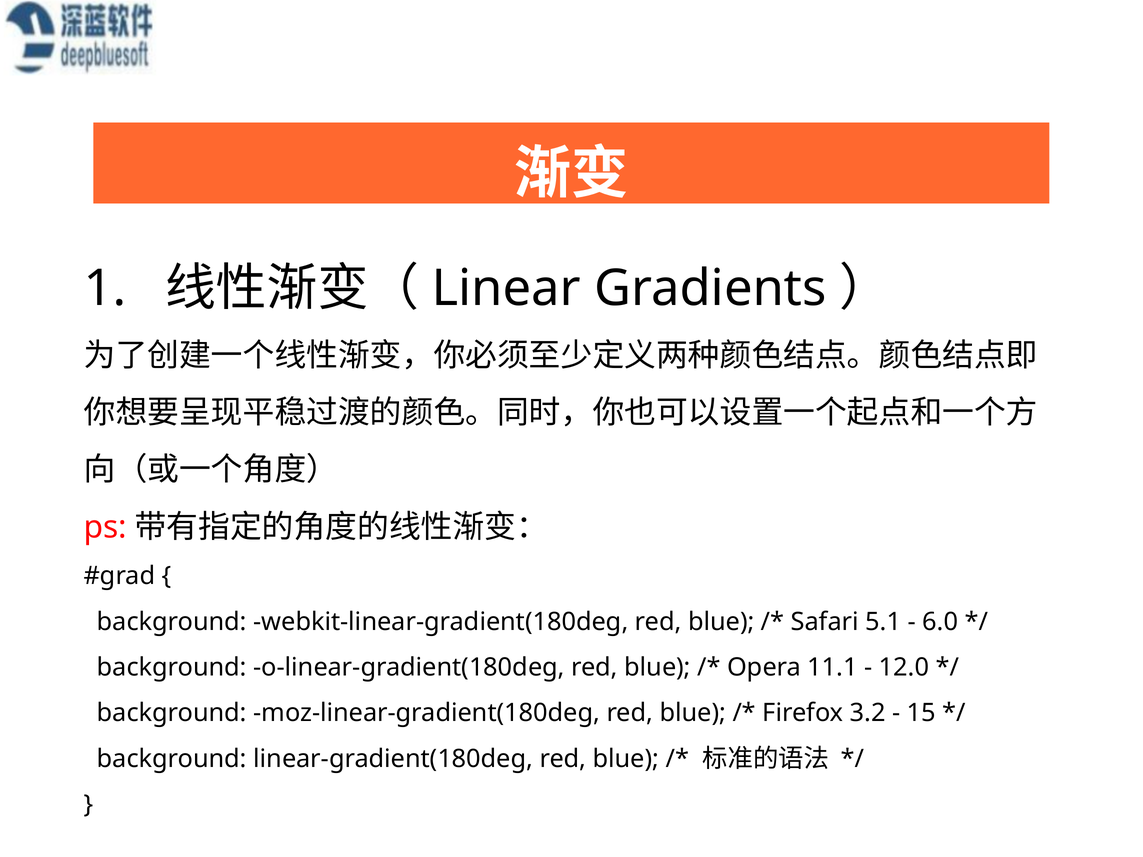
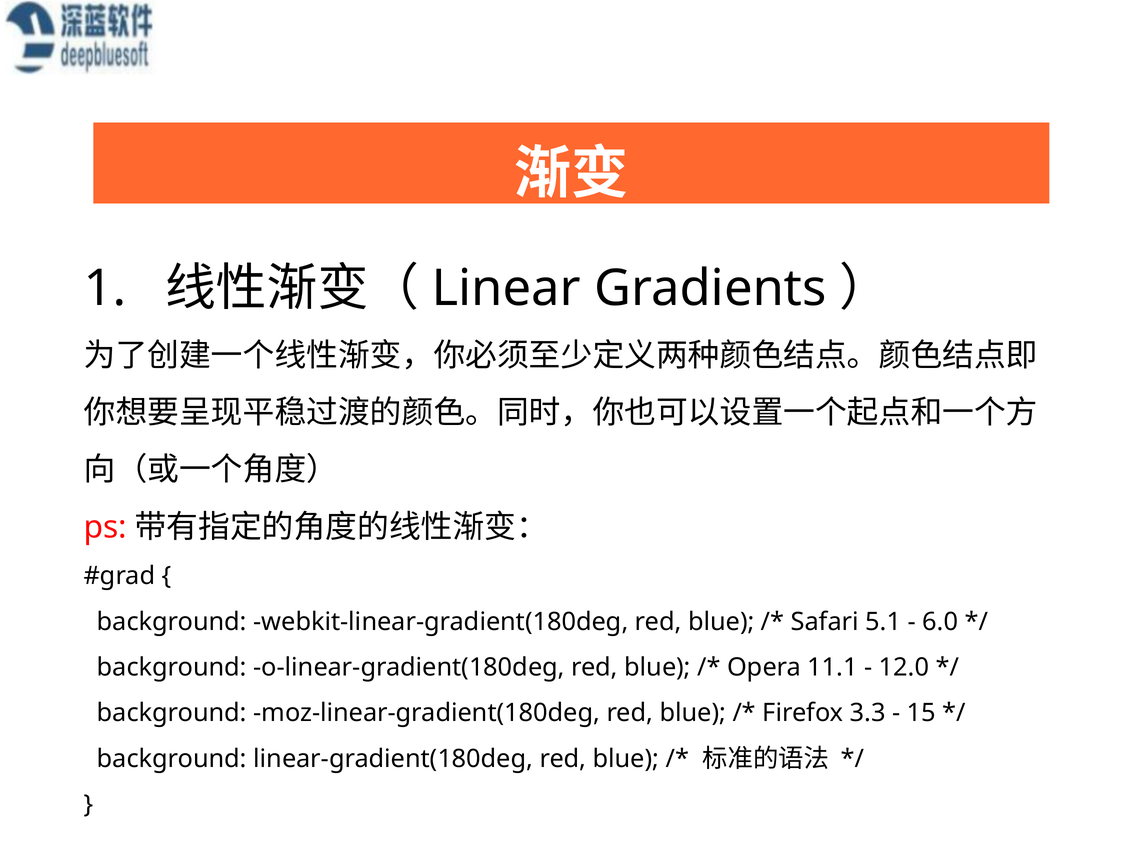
3.2: 3.2 -> 3.3 (868, 713)
